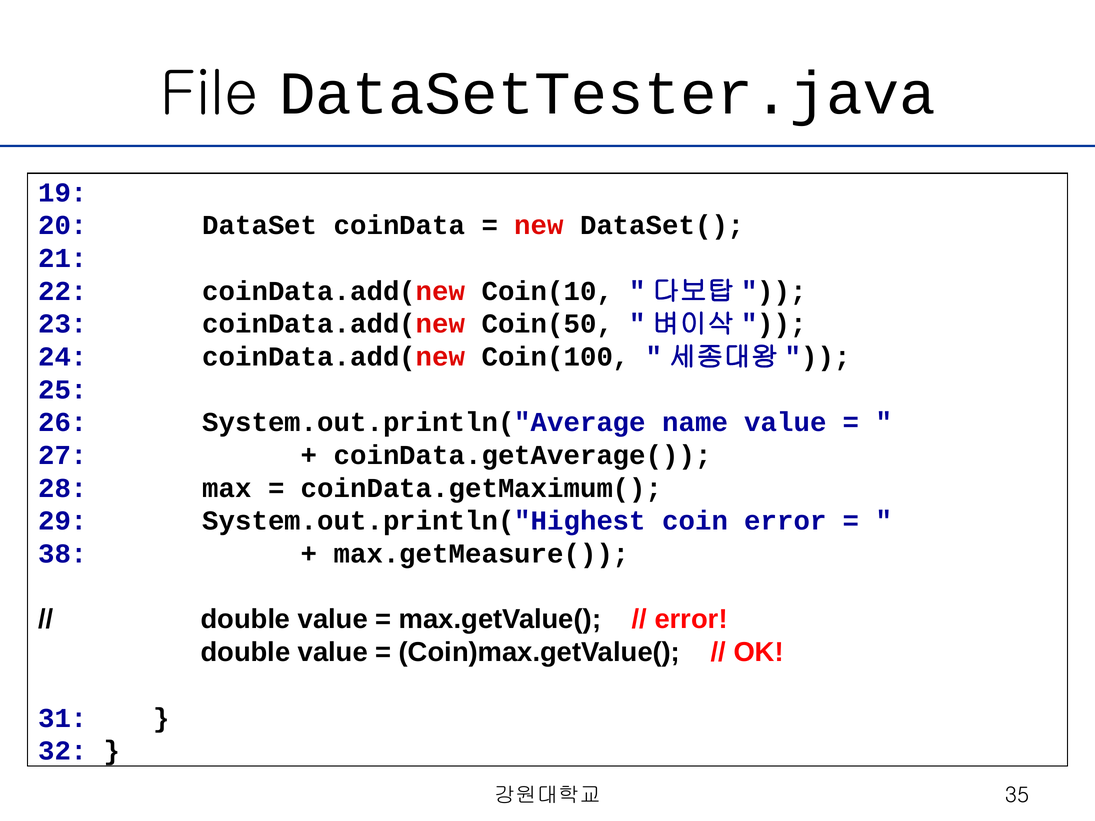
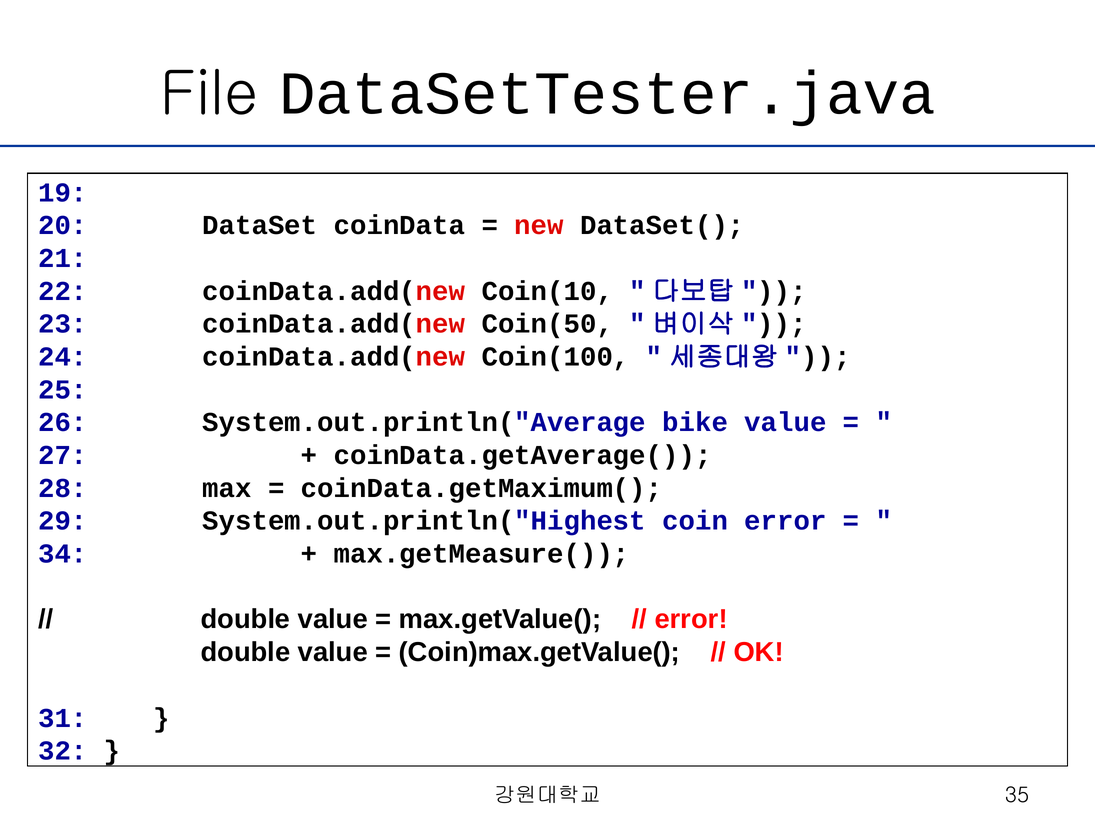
name: name -> bike (695, 423)
38: 38 -> 34 (63, 554)
